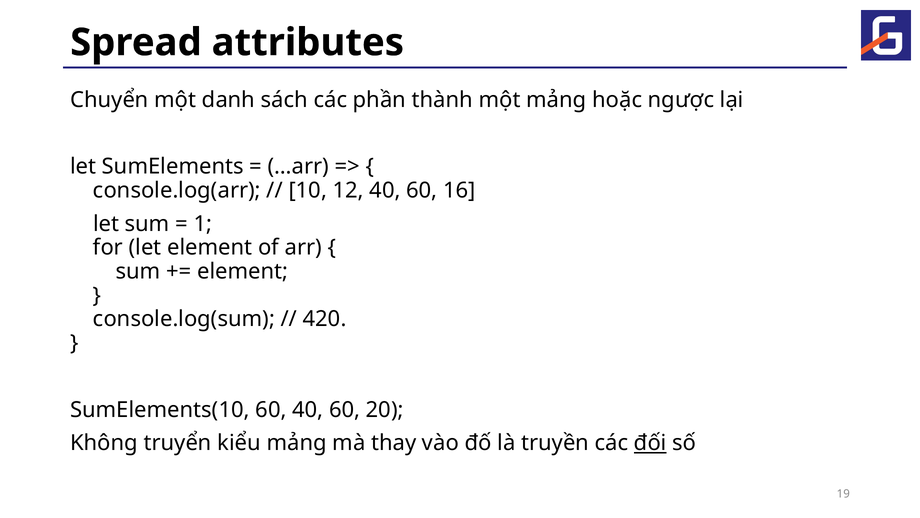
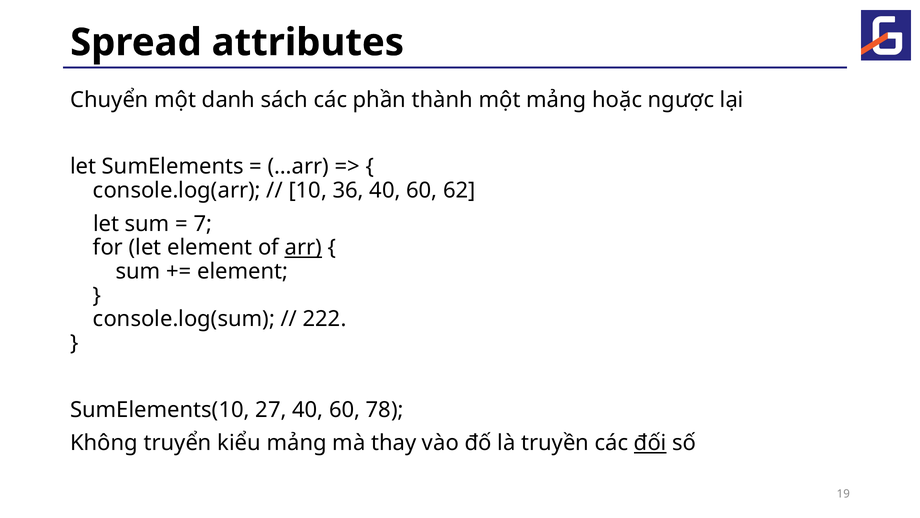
12: 12 -> 36 (348, 190)
16: 16 -> 62 (459, 190)
1: 1 -> 7 (203, 224)
arr underline: none -> present (303, 247)
420: 420 -> 222 (325, 319)
SumElements(10 60: 60 -> 27 (271, 409)
20: 20 -> 78 (385, 409)
